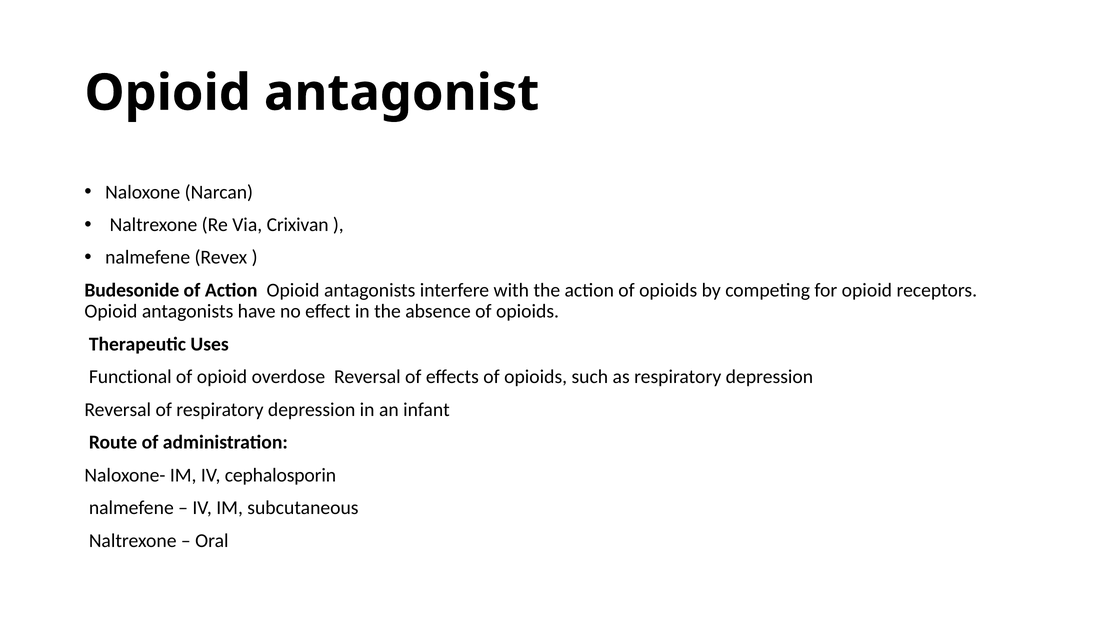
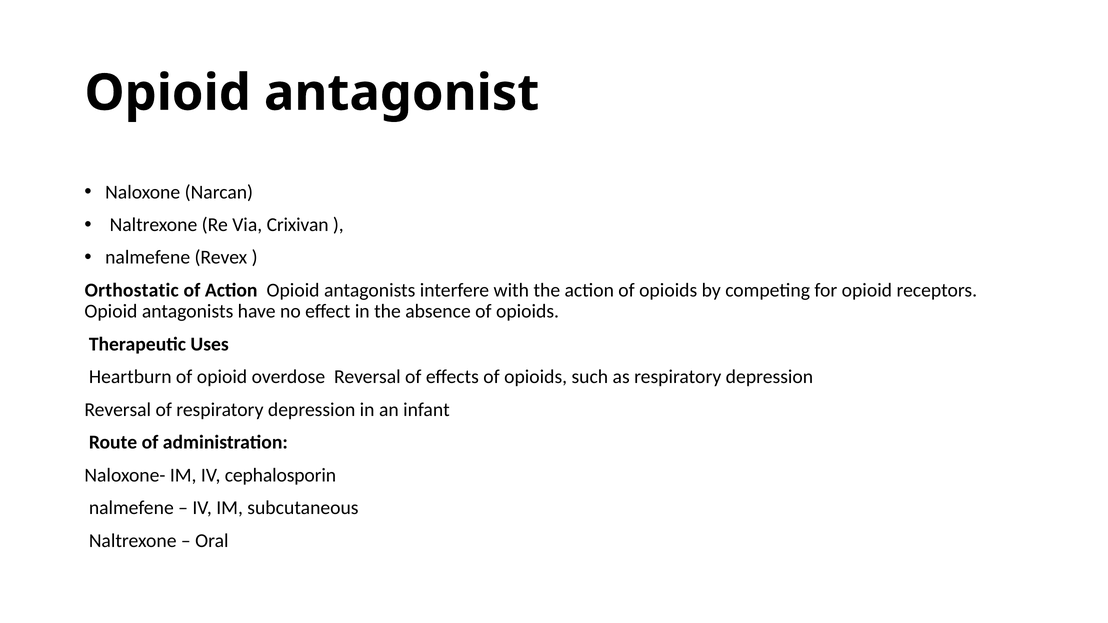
Budesonide: Budesonide -> Orthostatic (132, 290)
Functional: Functional -> Heartburn (130, 377)
